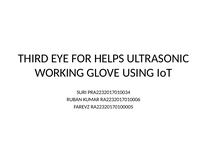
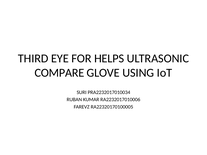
WORKING: WORKING -> COMPARE (59, 73)
